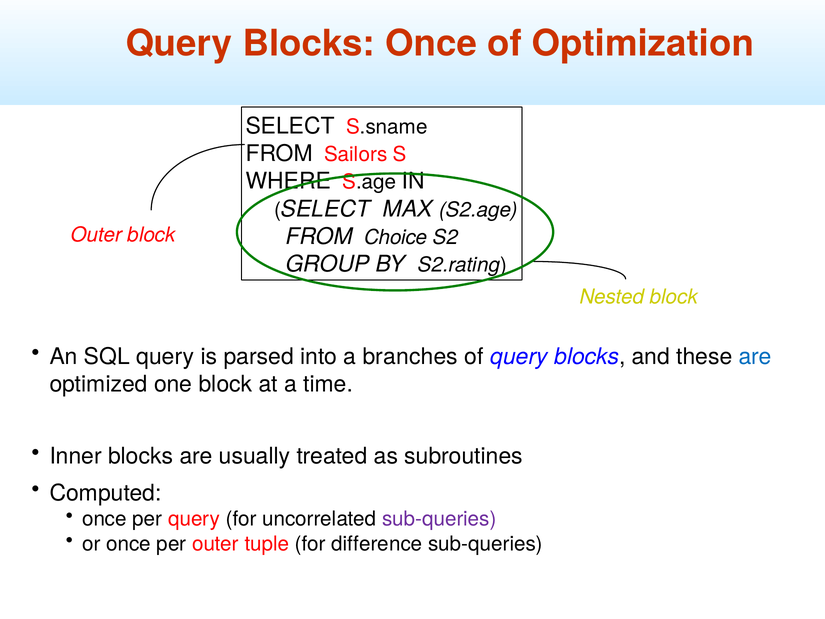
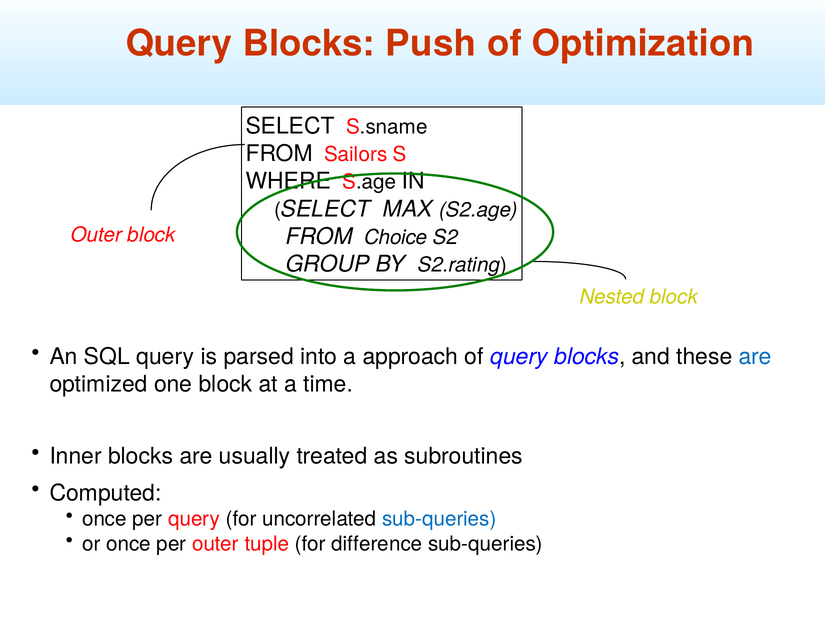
Blocks Once: Once -> Push (431, 43)
branches: branches -> approach (410, 356)
sub-queries colour: purple -> blue (439, 519)
